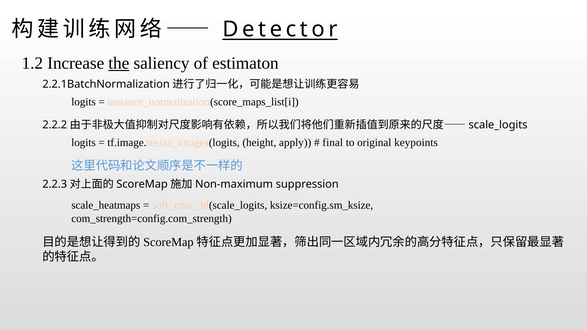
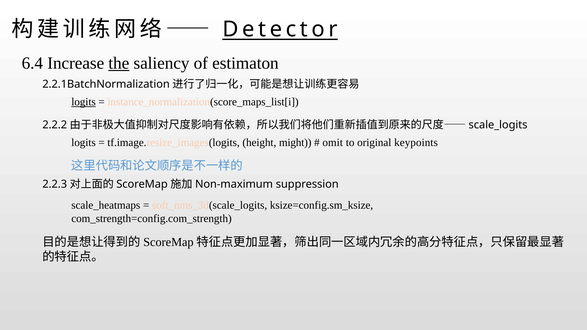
1.2: 1.2 -> 6.4 (32, 63)
logits underline: none -> present (84, 102)
apply: apply -> might (295, 143)
final: final -> omit (333, 143)
